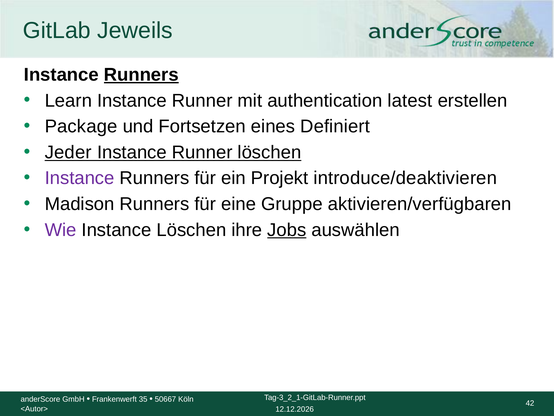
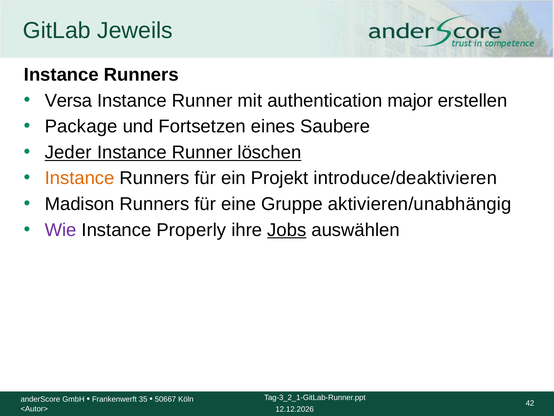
Runners underline: present -> none (141, 75)
Learn: Learn -> Versa (68, 100)
latest: latest -> major (410, 100)
Definiert: Definiert -> Saubere (335, 126)
Instance colour: purple -> orange (80, 178)
aktivieren/verfügbaren: aktivieren/verfügbaren -> aktivieren/unabhängig (420, 204)
Instance Löschen: Löschen -> Properly (191, 230)
